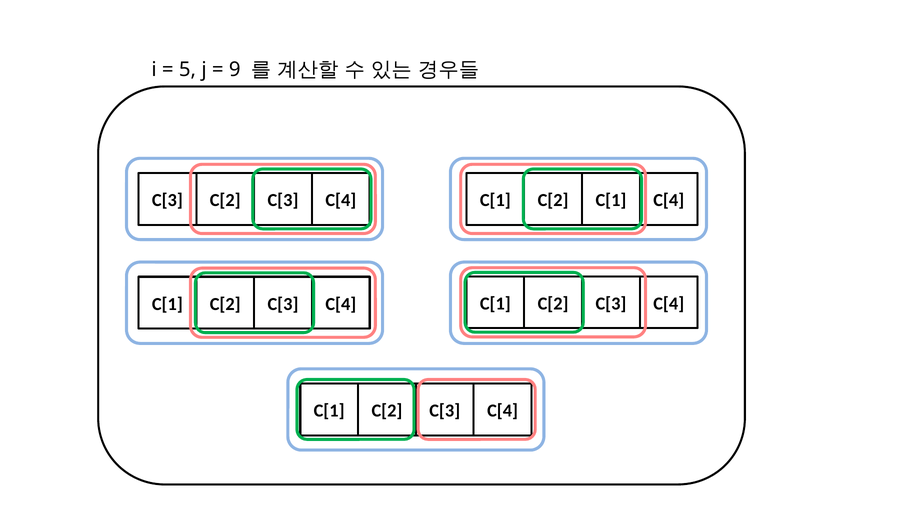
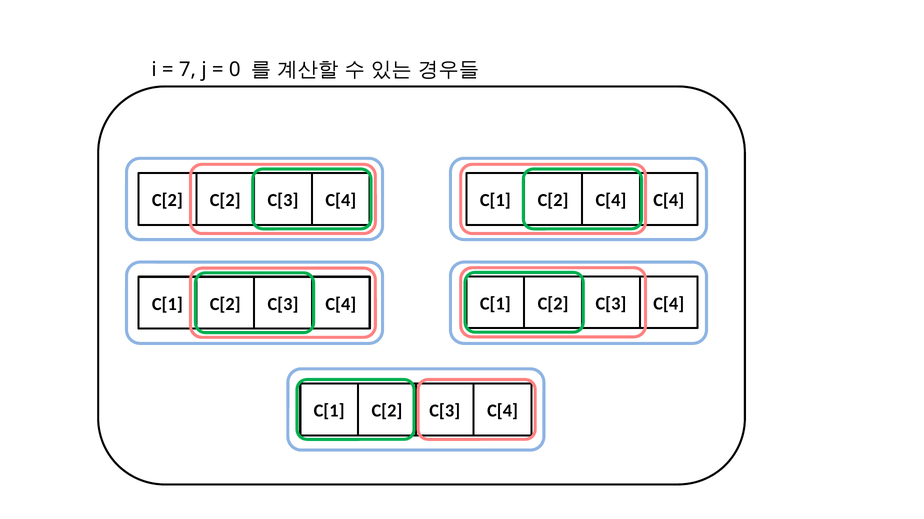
5: 5 -> 7 (187, 70)
9: 9 -> 0 (235, 70)
C[3: C[3 -> C[2 (167, 200)
C[2 C[1: C[1 -> C[4 (611, 200)
